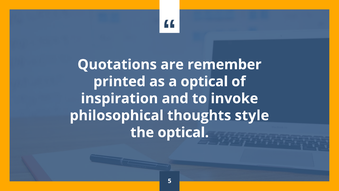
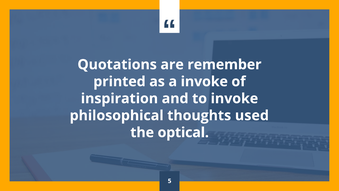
a optical: optical -> invoke (204, 81)
style: style -> used (252, 115)
